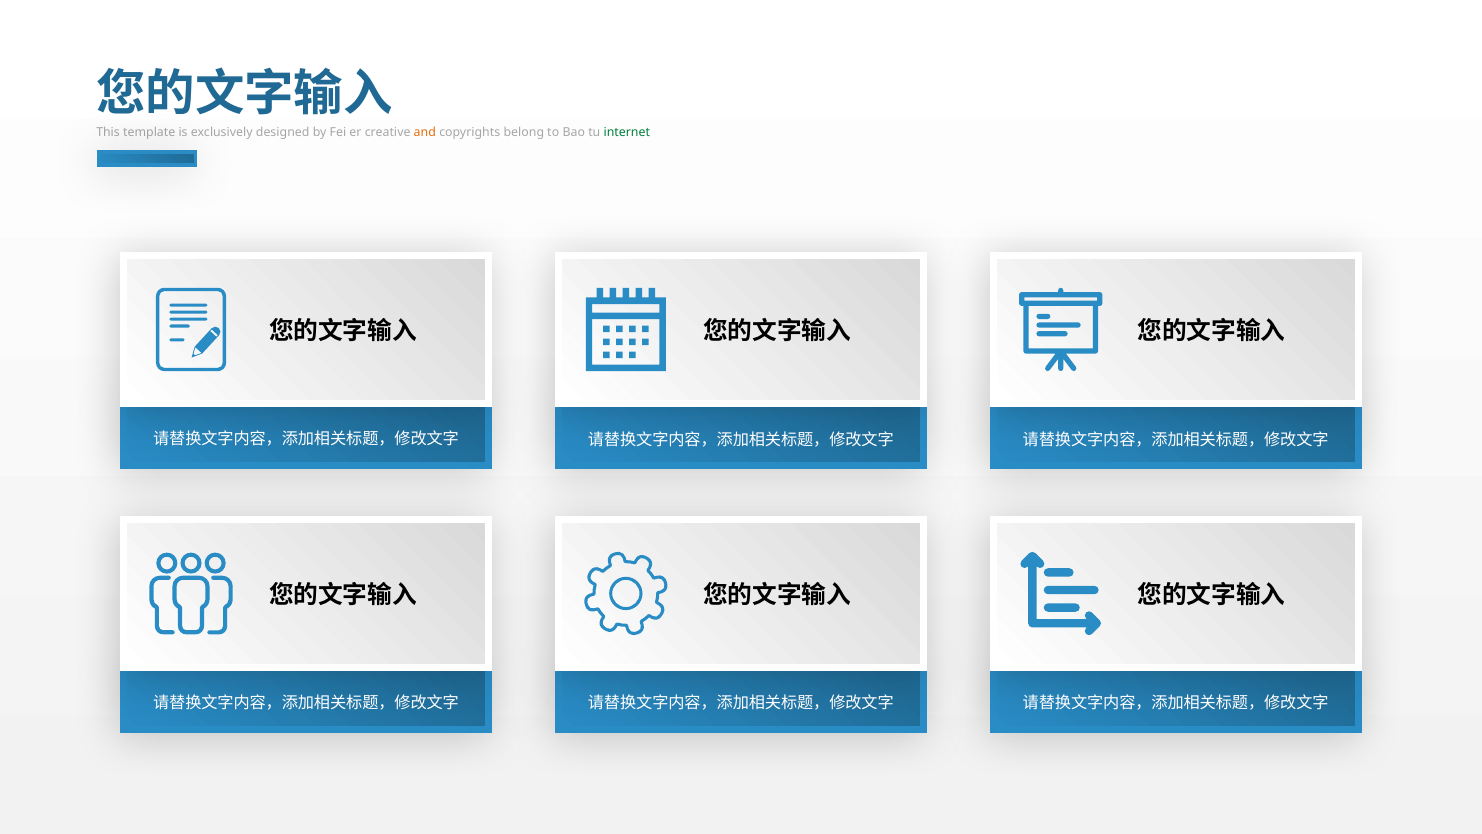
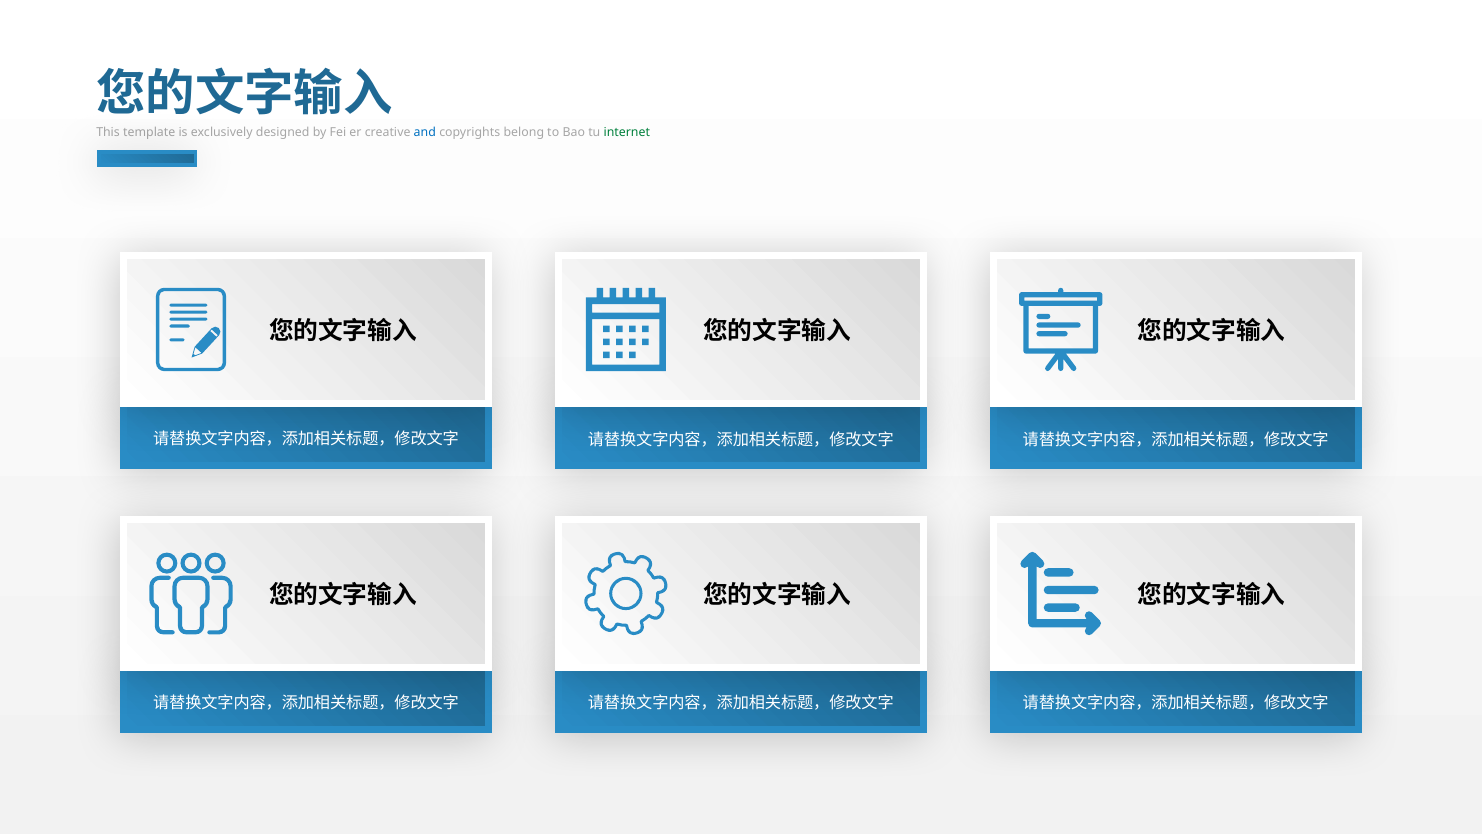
and colour: orange -> blue (425, 132)
